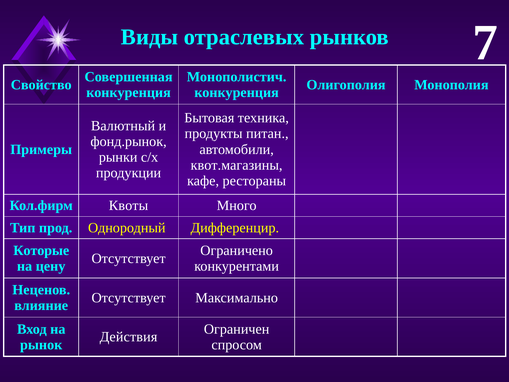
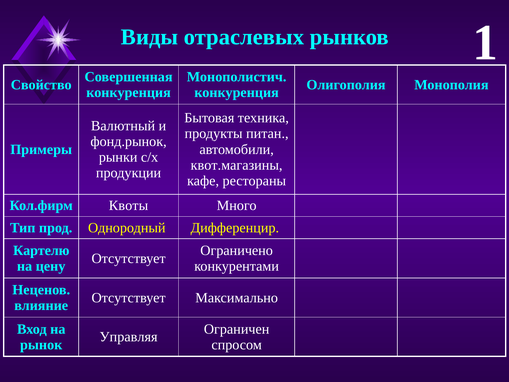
7: 7 -> 1 (485, 43)
Которые: Которые -> Картелю (41, 250)
Действия: Действия -> Управляя (129, 337)
